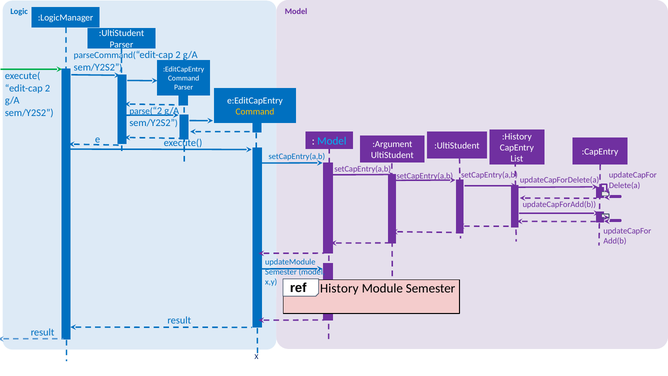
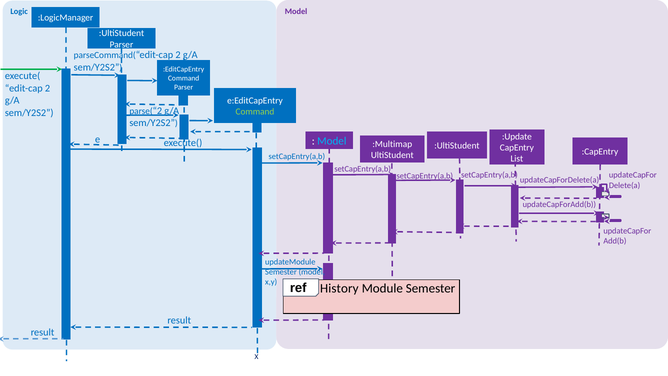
Command colour: yellow -> light green (255, 112)
:History: :History -> :Update (517, 136)
:Argument: :Argument -> :Multimap (392, 144)
